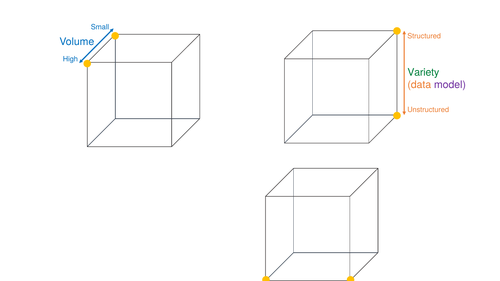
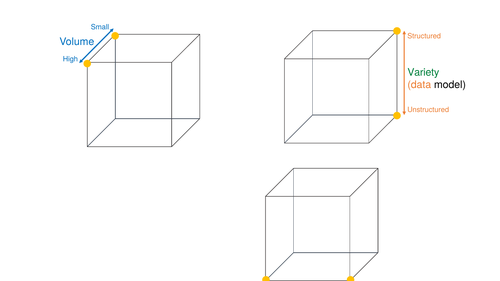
model colour: purple -> black (450, 85)
